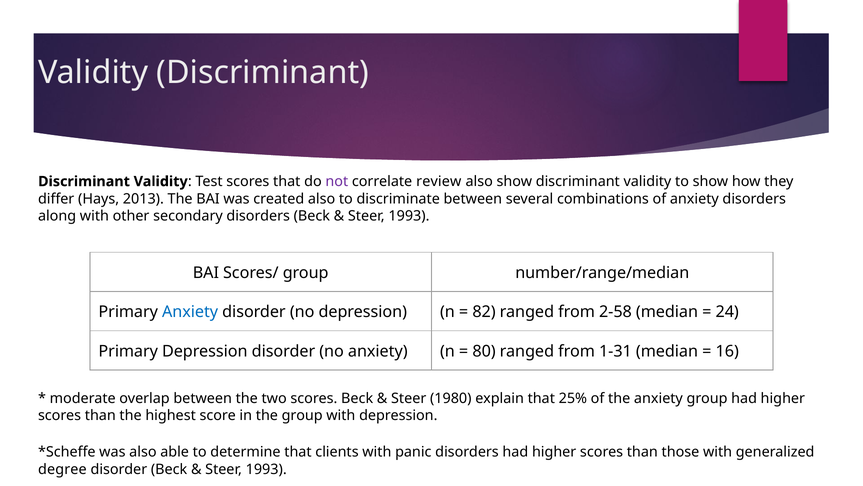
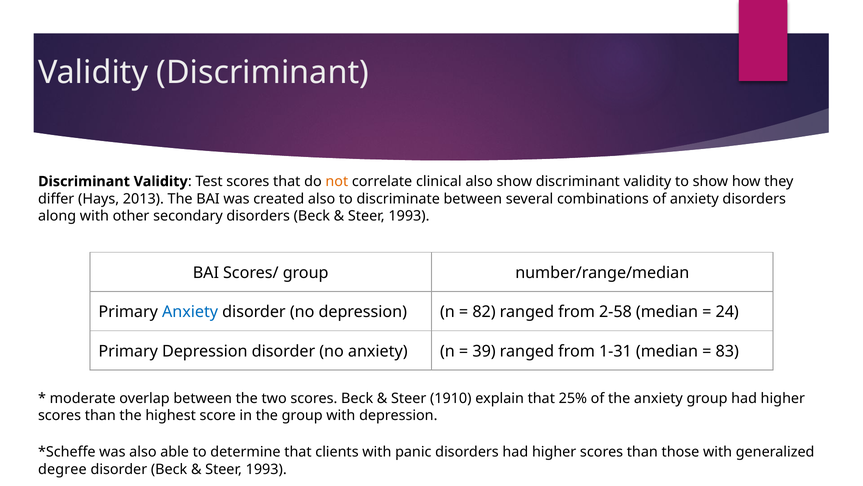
not colour: purple -> orange (337, 181)
review: review -> clinical (439, 181)
80: 80 -> 39 (484, 351)
16: 16 -> 83 (727, 351)
1980: 1980 -> 1910 (451, 398)
